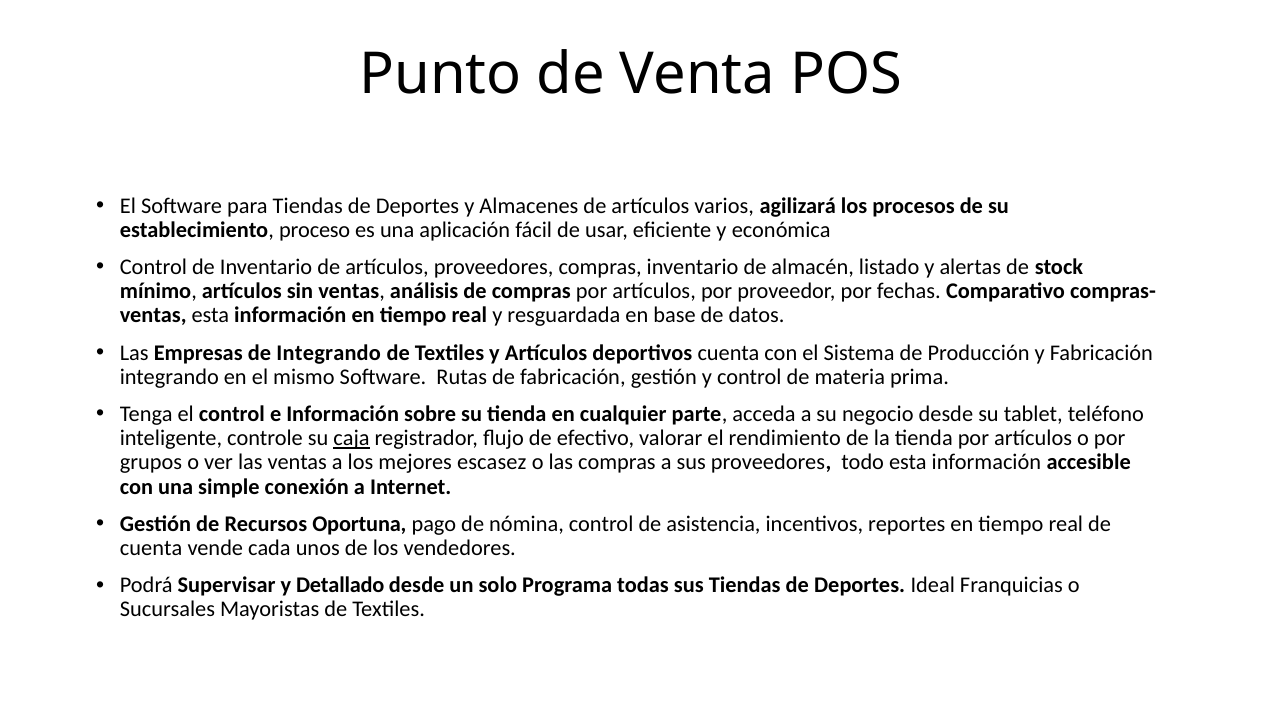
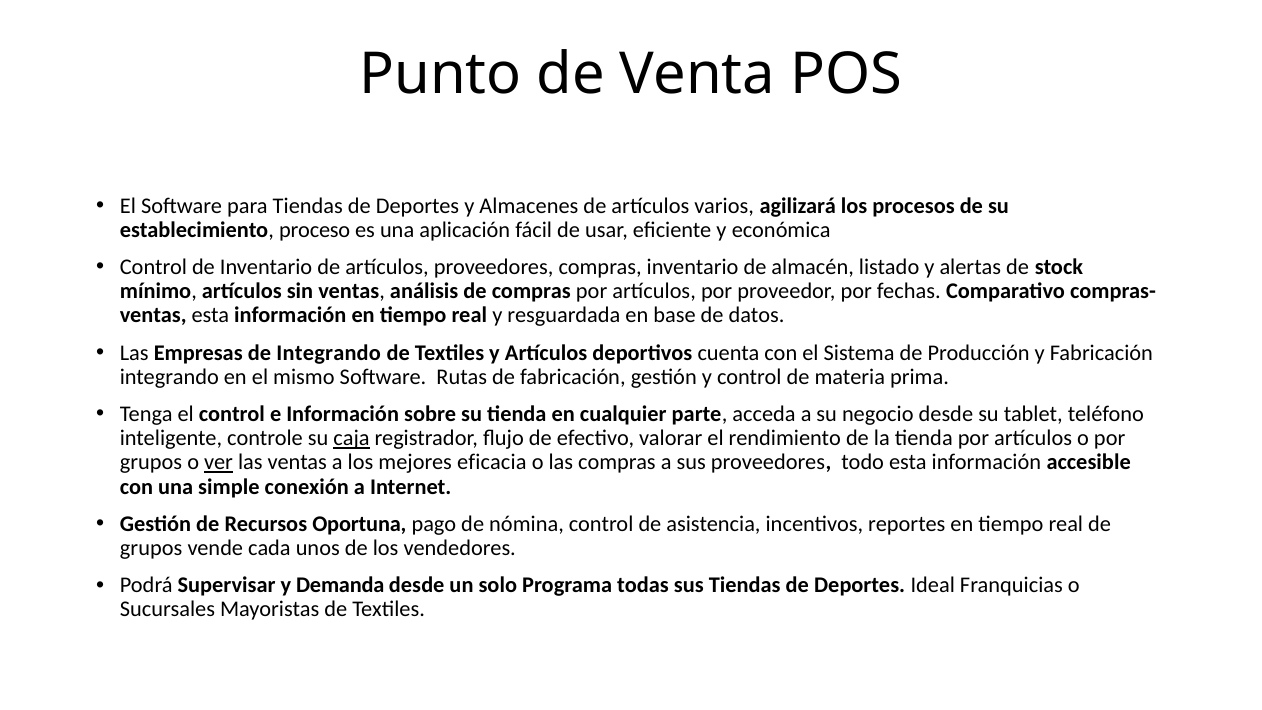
ver underline: none -> present (219, 462)
escasez: escasez -> eficacia (492, 462)
cuenta: cuenta -> grupos (151, 548)
Detallado: Detallado -> Demanda (340, 585)
